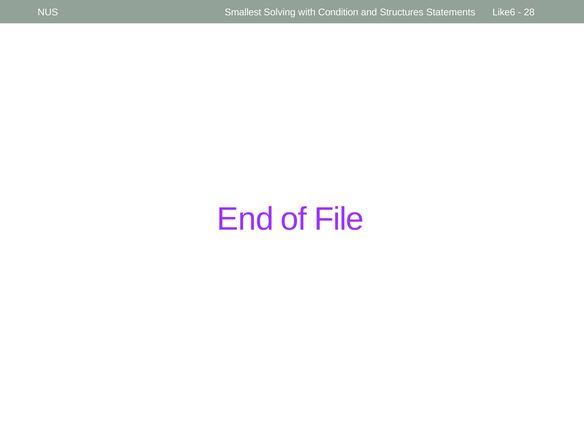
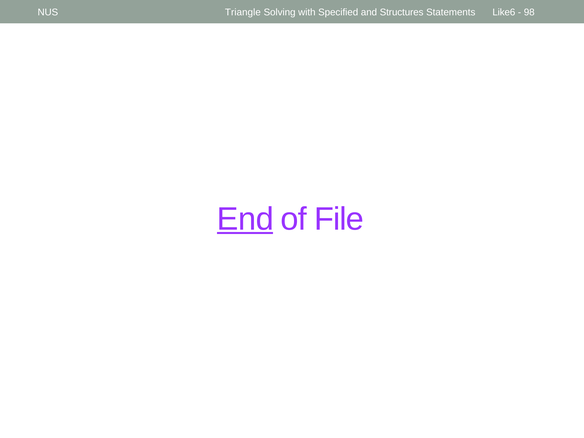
Smallest: Smallest -> Triangle (243, 12)
Condition: Condition -> Specified (338, 12)
28: 28 -> 98 (529, 12)
End underline: none -> present (245, 219)
